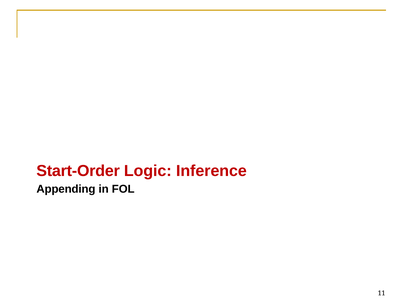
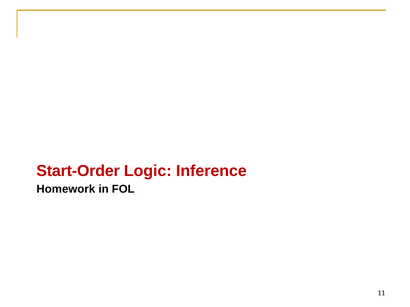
Appending: Appending -> Homework (66, 189)
